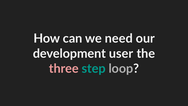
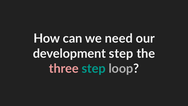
development user: user -> step (121, 54)
